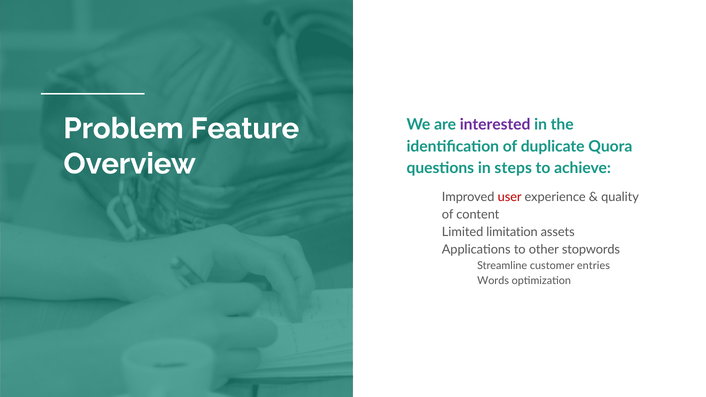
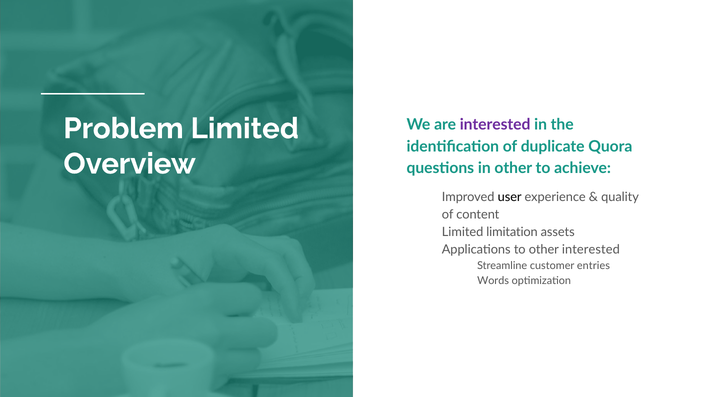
Problem Feature: Feature -> Limited (245, 129)
in steps: steps -> other (513, 168)
user colour: red -> black (510, 197)
other stopwords: stopwords -> interested (591, 250)
